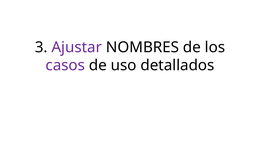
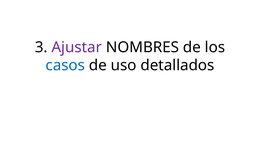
casos colour: purple -> blue (65, 65)
